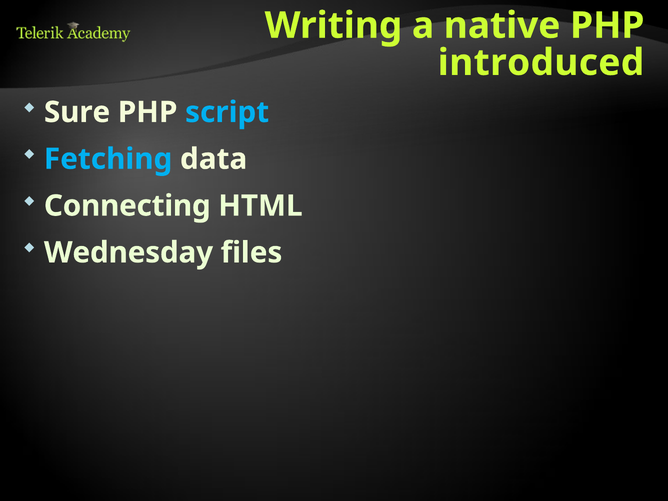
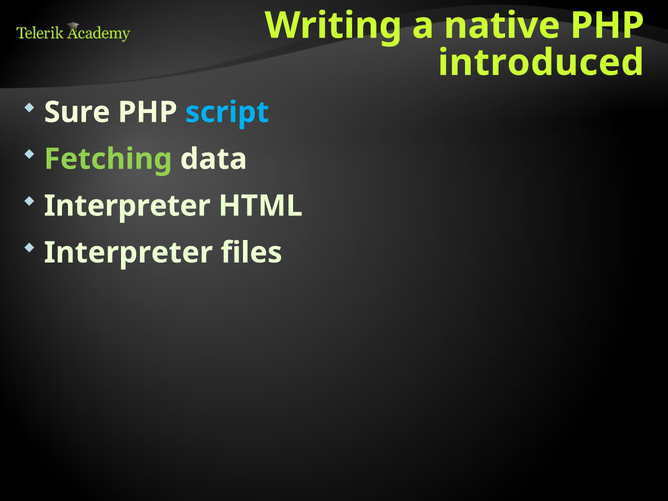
Fetching colour: light blue -> light green (108, 159)
Connecting: Connecting -> Interpreter (127, 206)
Wednesday: Wednesday -> Interpreter (128, 253)
